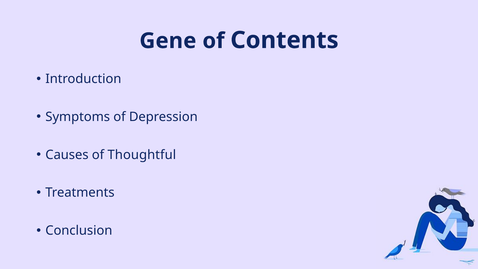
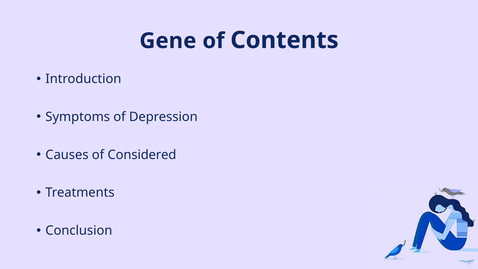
Thoughtful: Thoughtful -> Considered (142, 155)
